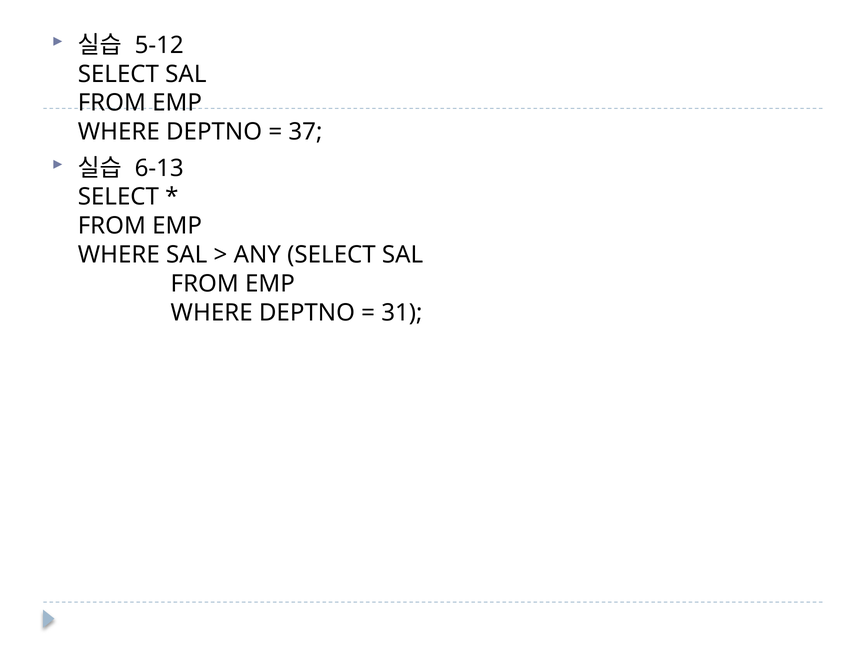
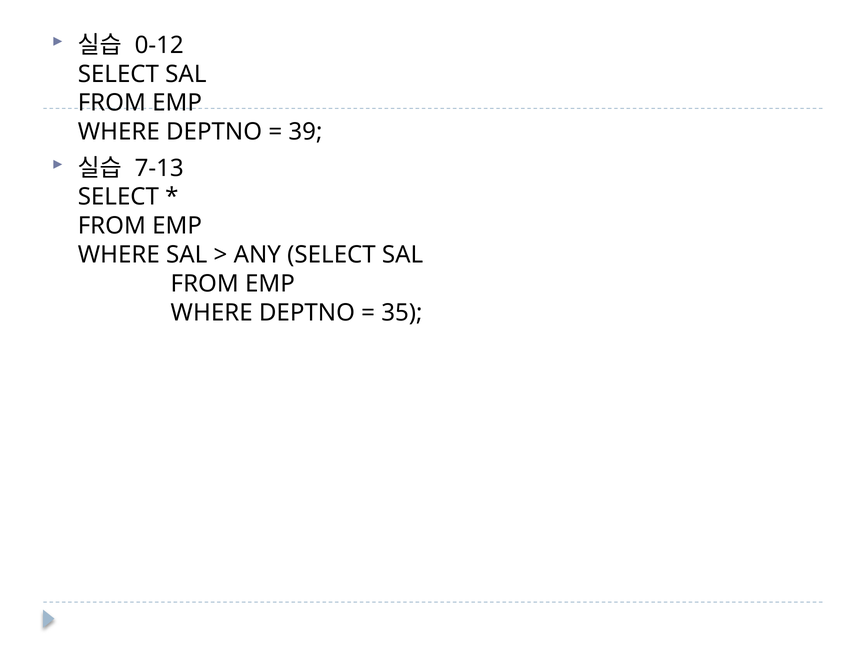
5-12: 5-12 -> 0-12 (159, 45)
37: 37 -> 39 (305, 132)
6-13: 6-13 -> 7-13 (159, 168)
31: 31 -> 35 (402, 313)
